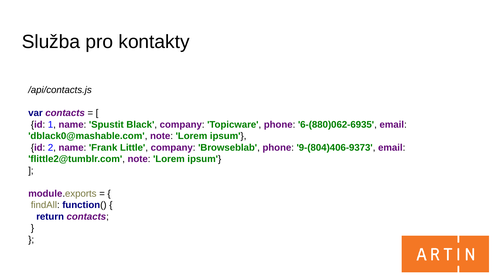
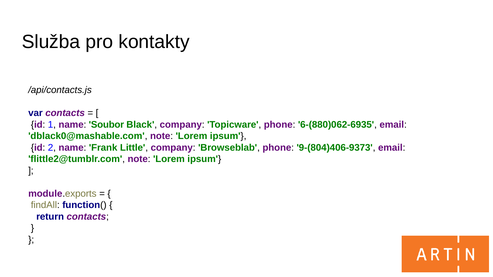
Spustit: Spustit -> Soubor (106, 125)
